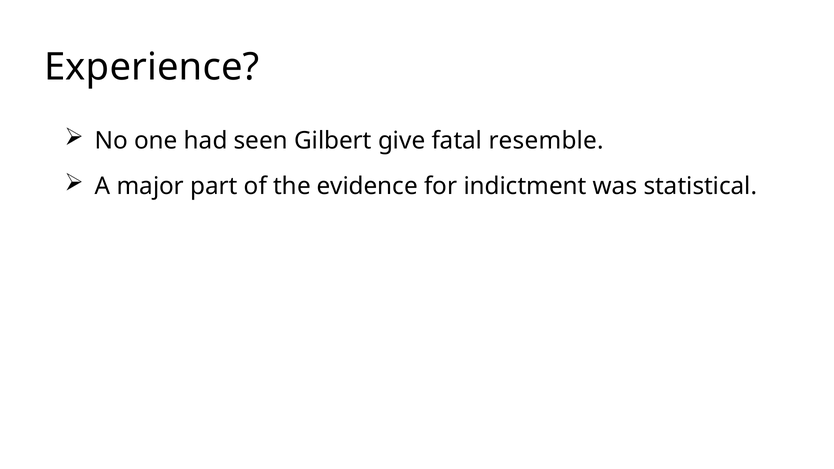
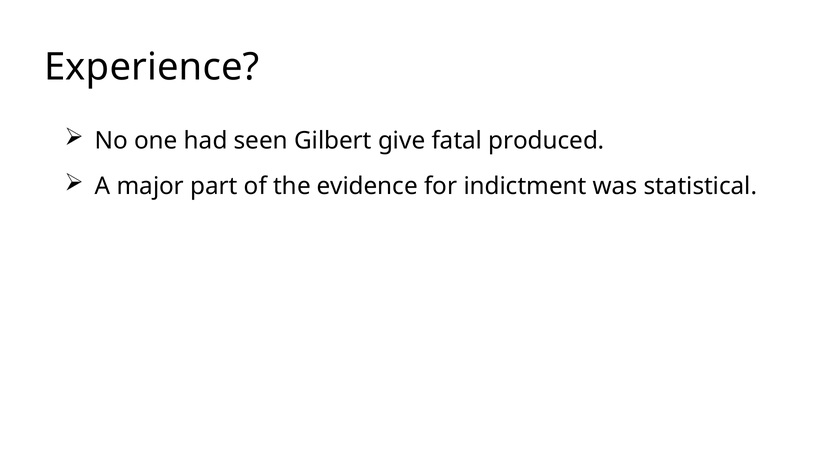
resemble: resemble -> produced (546, 141)
